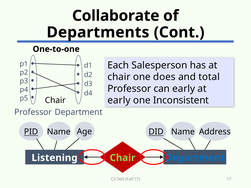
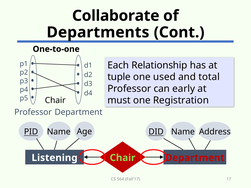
Salesperson: Salesperson -> Relationship (159, 65)
chair: chair -> tuple (119, 77)
does: does -> used (164, 77)
early: early -> must (119, 100)
Inconsistent: Inconsistent -> Registration (181, 100)
Department colour: blue -> red (195, 158)
